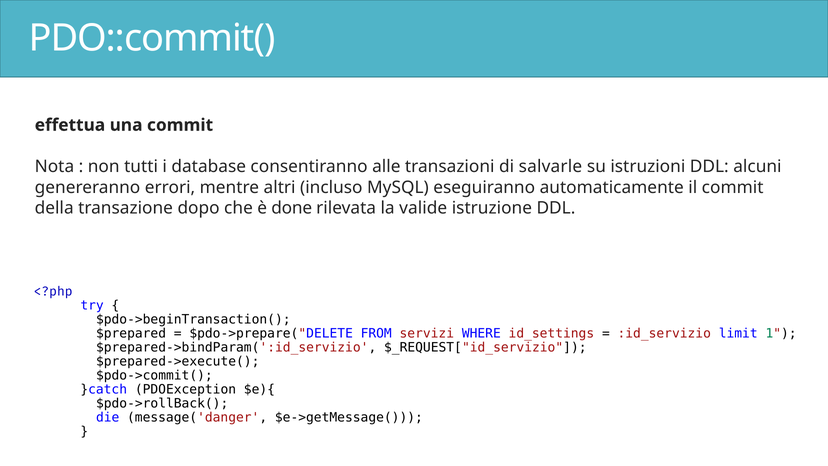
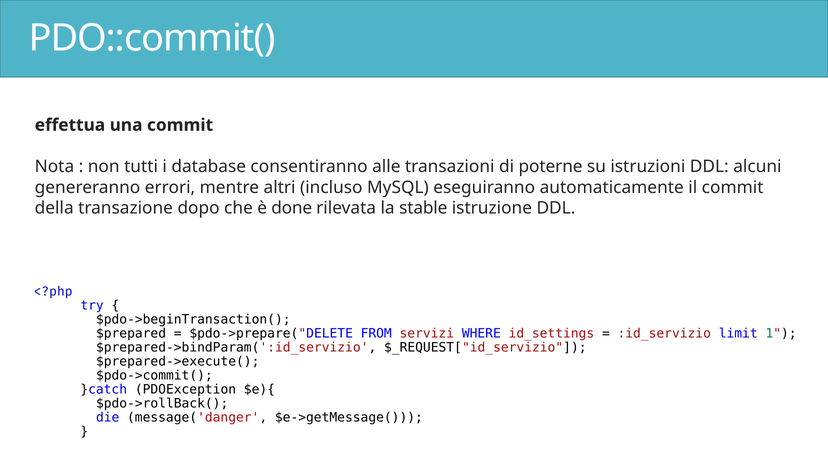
salvarle: salvarle -> poterne (551, 166)
valide: valide -> stable (423, 208)
